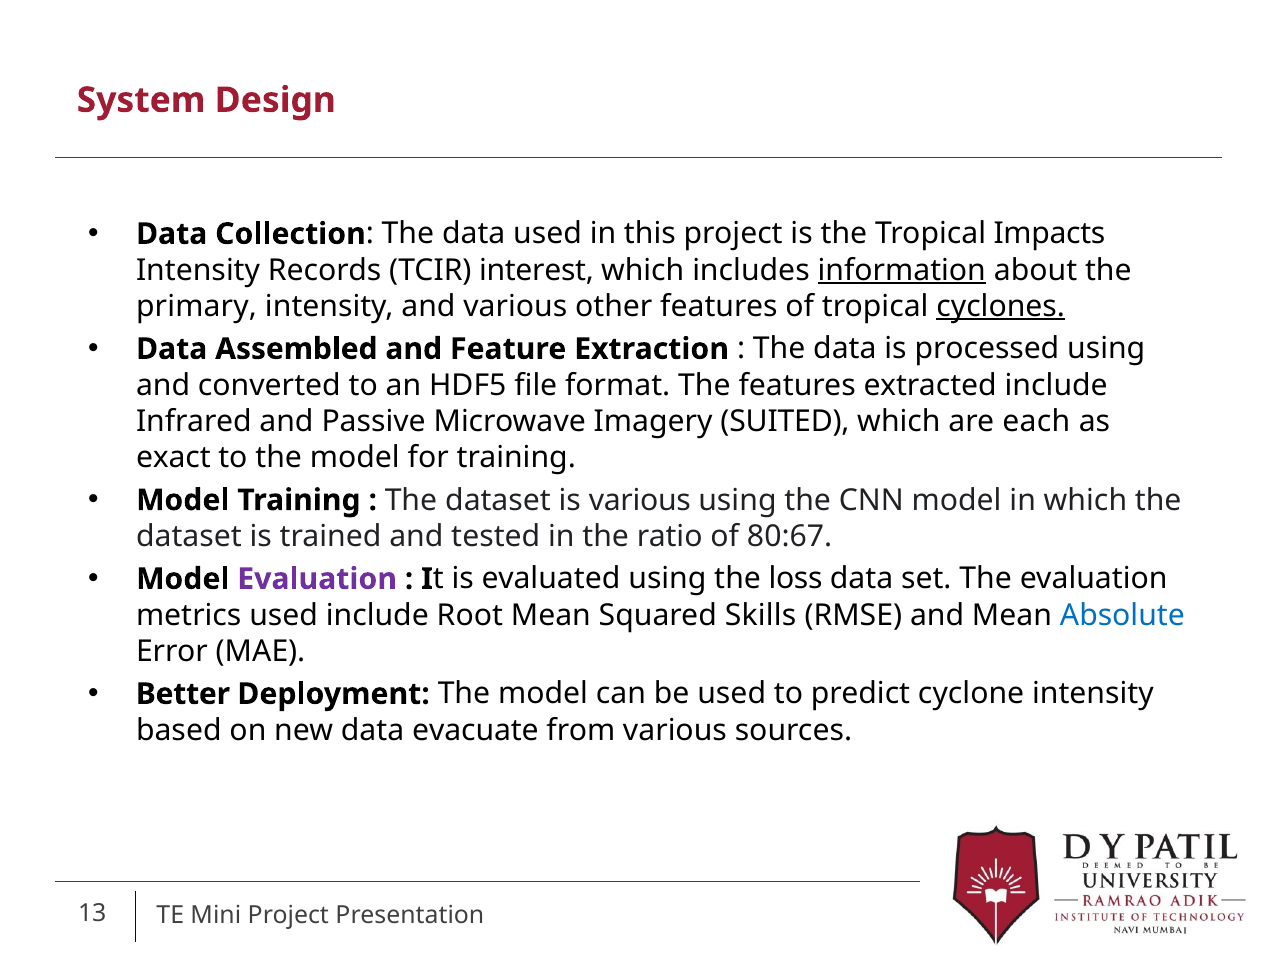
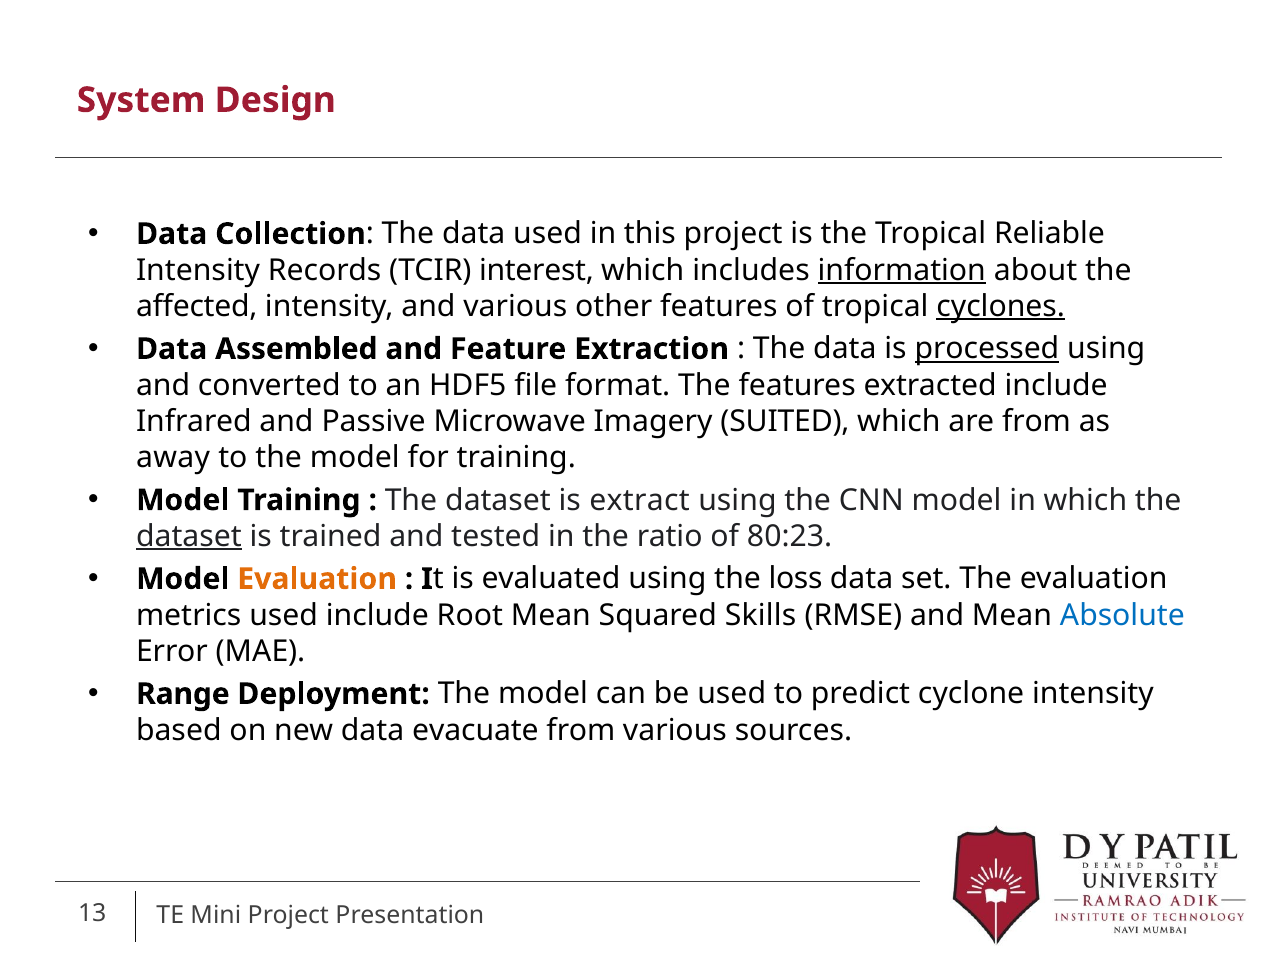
Impacts: Impacts -> Reliable (1049, 234)
primary: primary -> affected (197, 306)
processed underline: none -> present (987, 349)
are each: each -> from (1036, 421)
exact: exact -> away (173, 457)
is various: various -> extract (640, 500)
dataset underline: none -> present (189, 536)
80:67: 80:67 -> 80:23 (790, 536)
Evaluation colour: purple -> orange (317, 579)
Better: Better -> Range (183, 694)
